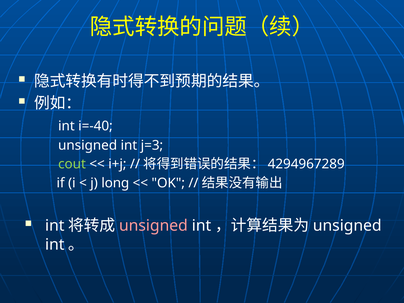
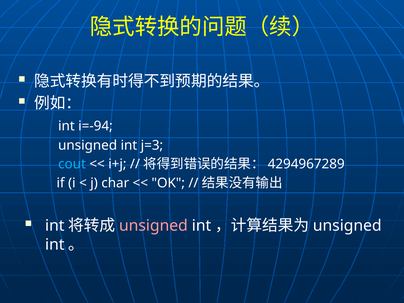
i=-40: i=-40 -> i=-94 (95, 126)
cout colour: light green -> light blue (72, 164)
long: long -> char (115, 183)
